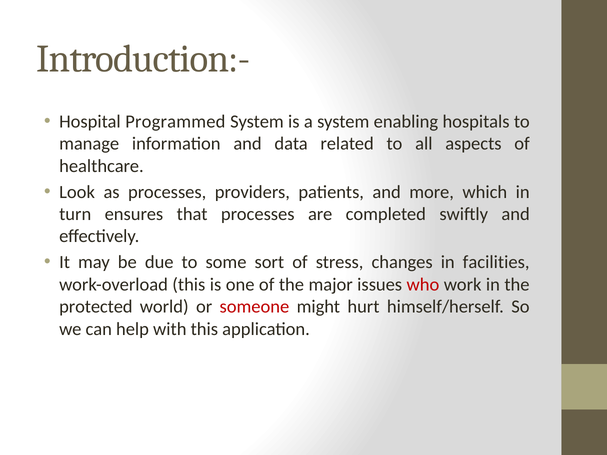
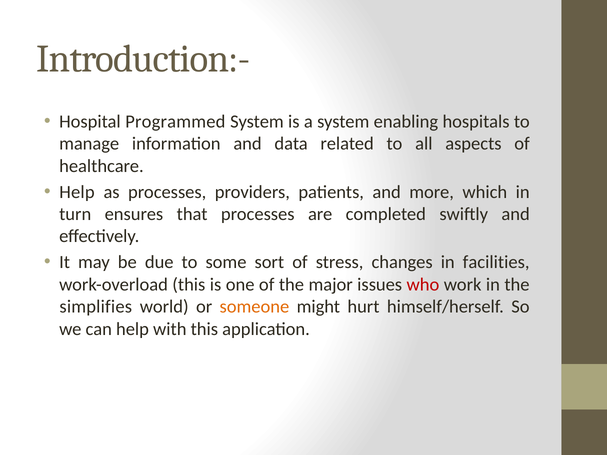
Look: Look -> Help (77, 192)
protected: protected -> simplifies (96, 307)
someone colour: red -> orange (254, 307)
